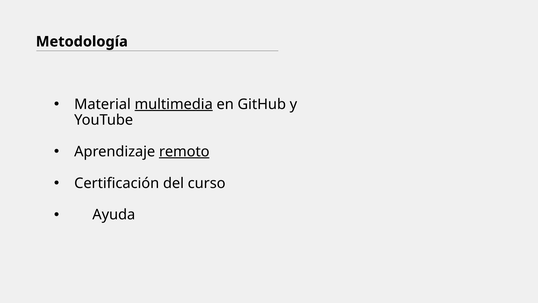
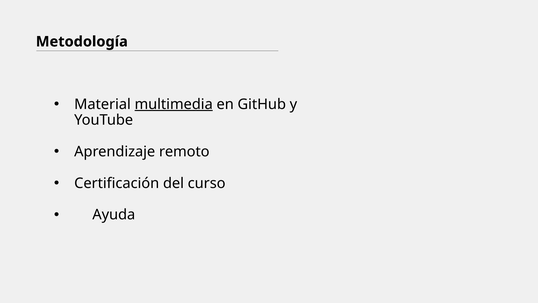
remoto underline: present -> none (184, 151)
